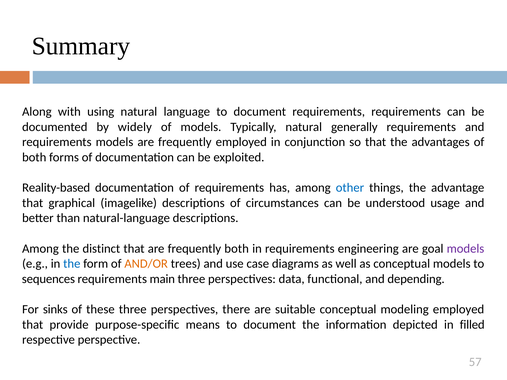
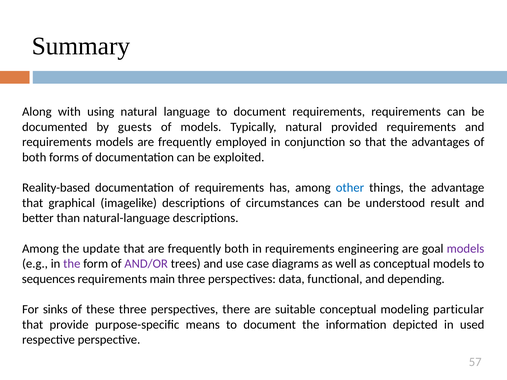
widely: widely -> guests (135, 127)
generally: generally -> provided (354, 127)
usage: usage -> result (445, 203)
distinct: distinct -> update (101, 249)
the colour: blue -> purple (72, 264)
AND/OR colour: orange -> purple (146, 264)
modeling employed: employed -> particular (458, 310)
filled: filled -> used (472, 325)
